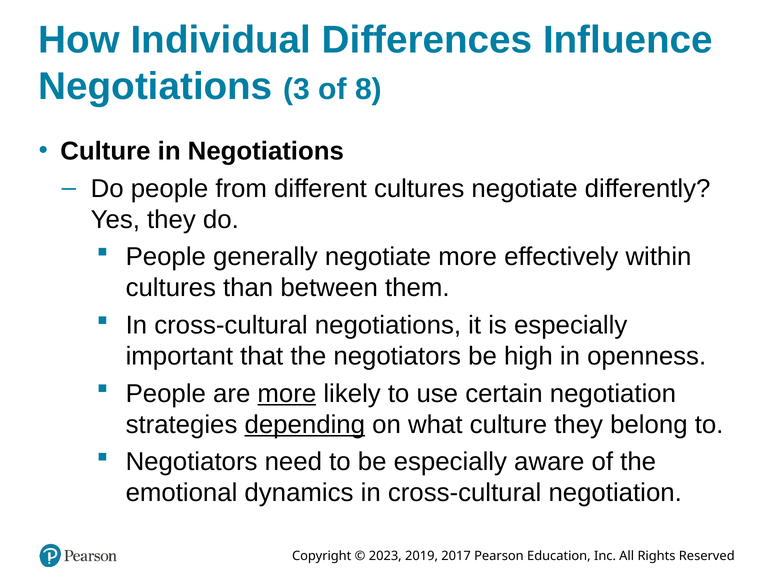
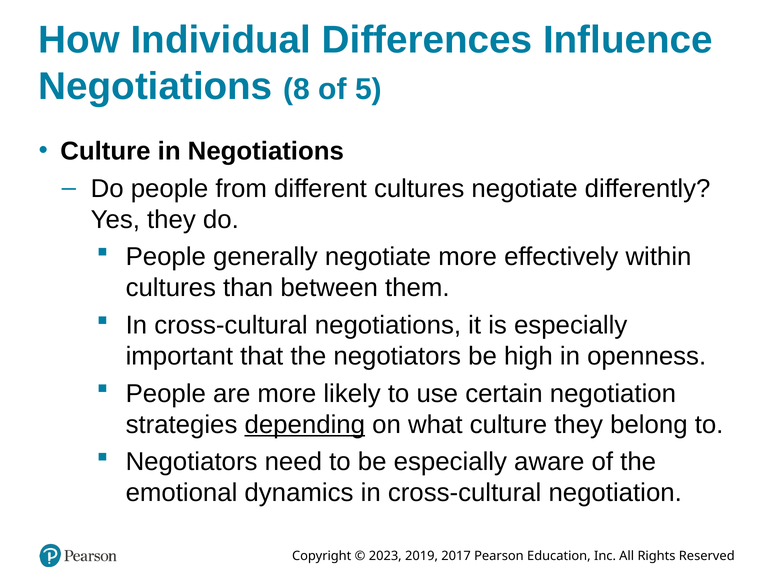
3: 3 -> 8 (297, 89)
8: 8 -> 5 (368, 89)
more underline: present -> none (287, 394)
